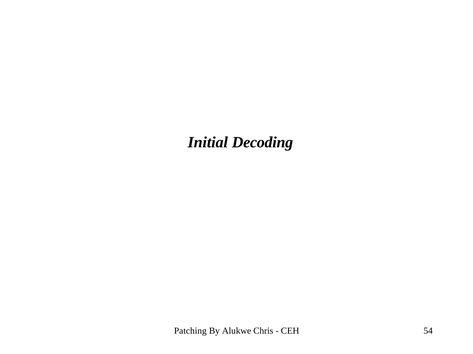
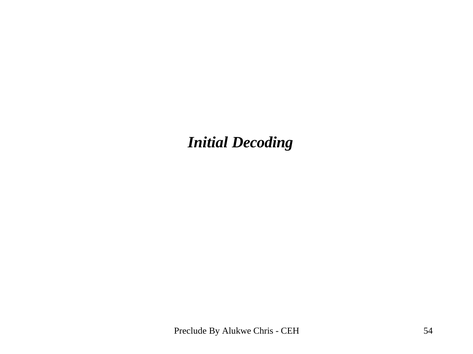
Patching: Patching -> Preclude (190, 332)
